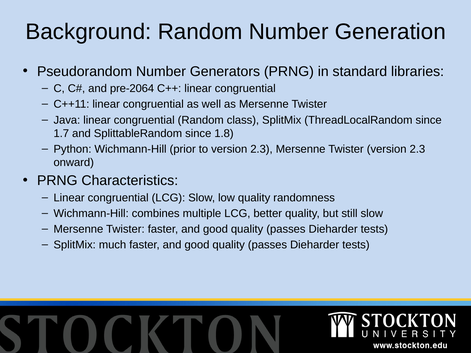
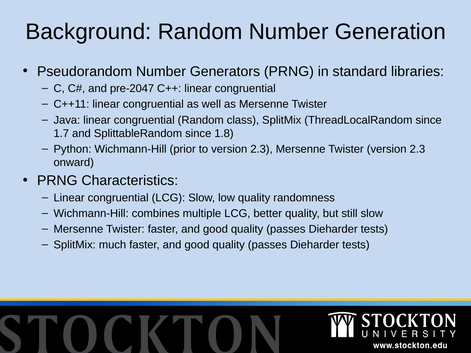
pre-2064: pre-2064 -> pre-2047 (132, 89)
